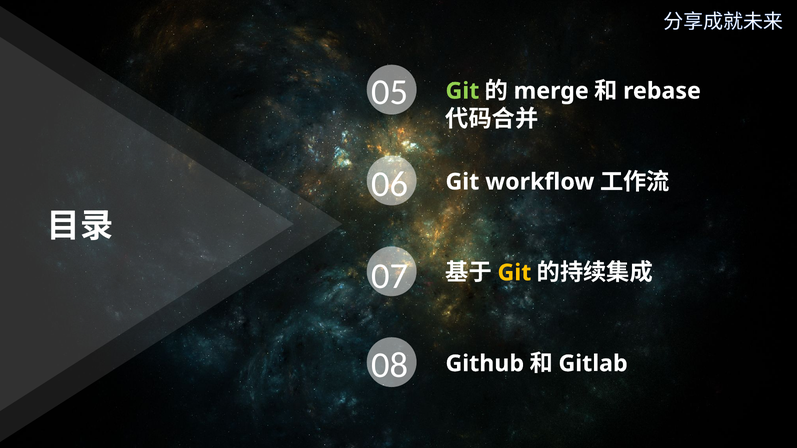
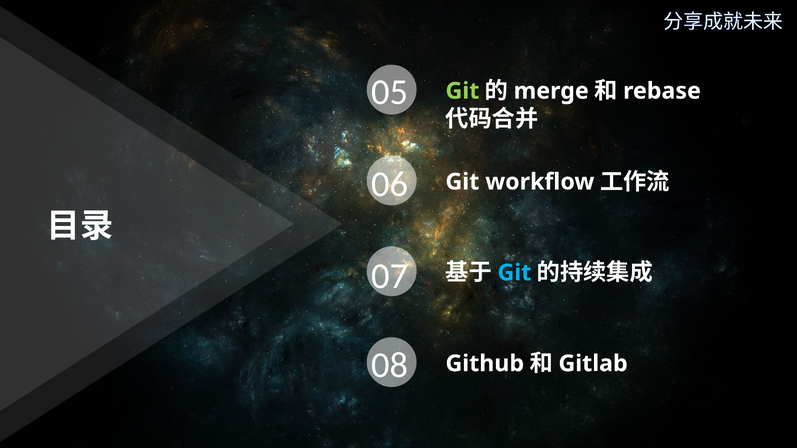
Git colour: yellow -> light blue (514, 273)
